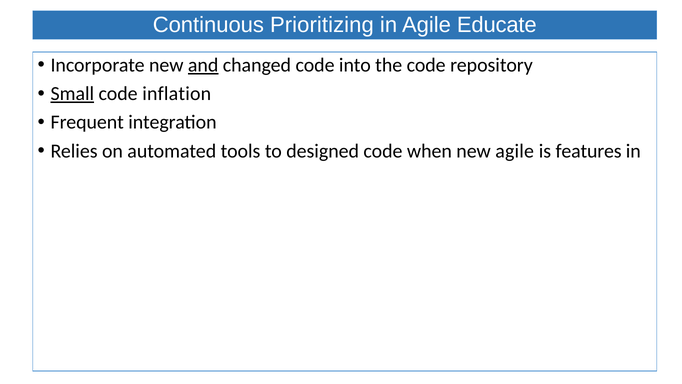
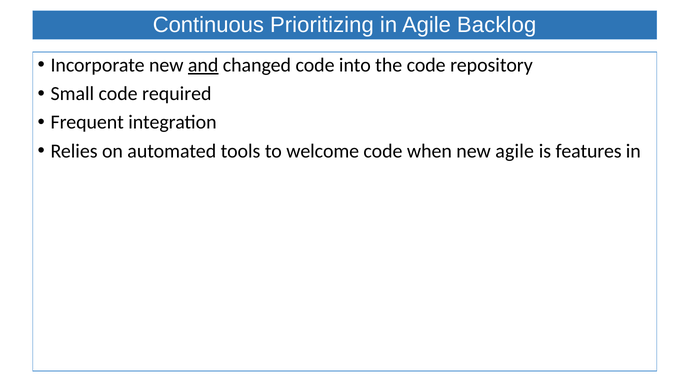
Educate: Educate -> Backlog (497, 25)
Small underline: present -> none (72, 94)
inflation: inflation -> required (177, 94)
designed: designed -> welcome (323, 151)
